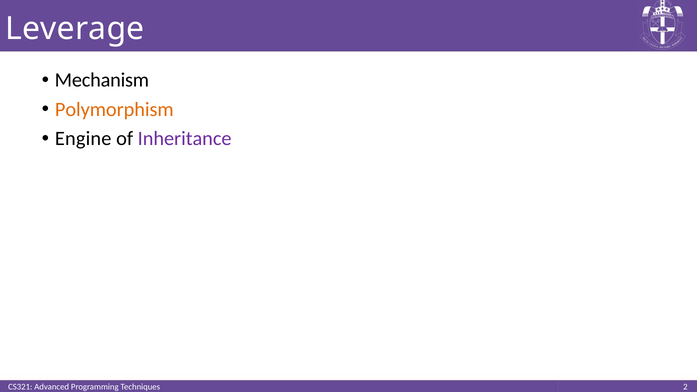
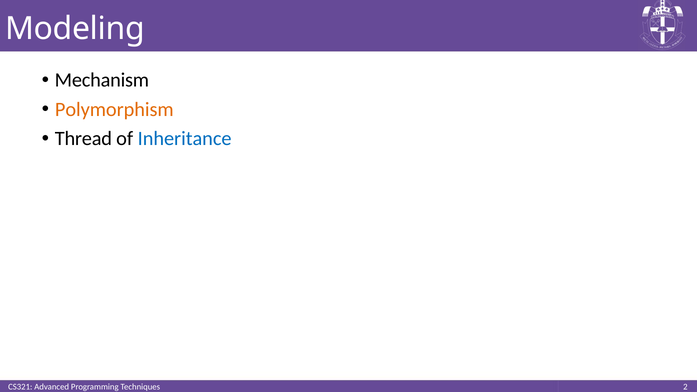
Leverage: Leverage -> Modeling (75, 29)
Engine: Engine -> Thread (83, 139)
Inheritance colour: purple -> blue (185, 139)
